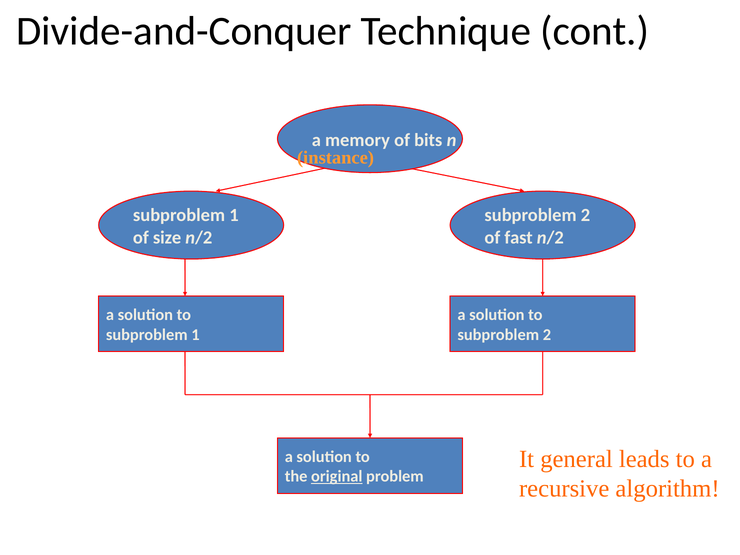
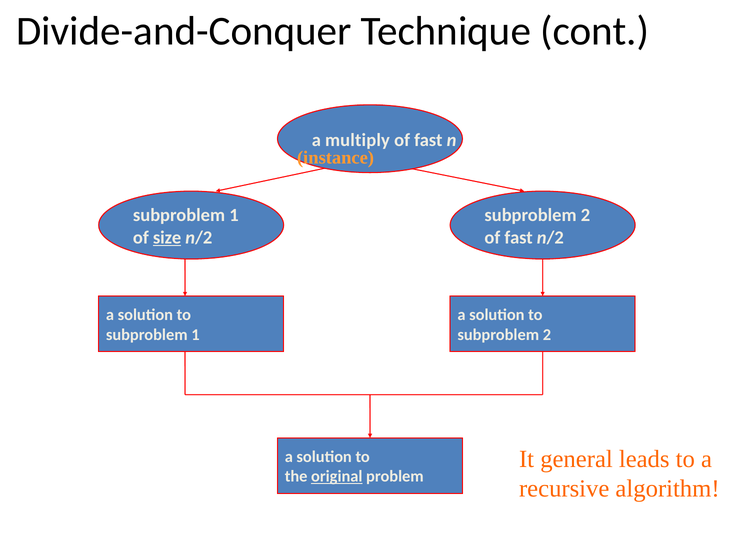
memory: memory -> multiply (357, 140)
bits: bits -> fast (428, 140)
size underline: none -> present (167, 237)
